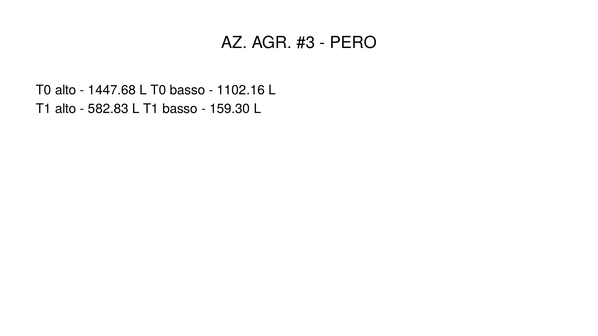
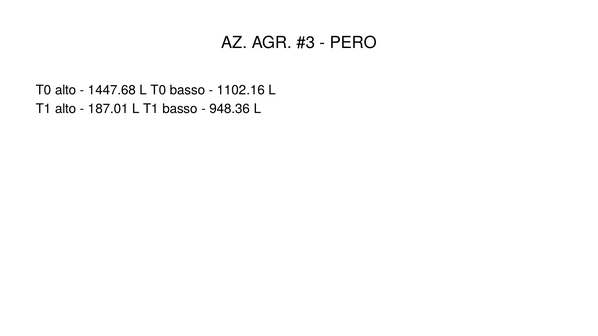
582.83: 582.83 -> 187.01 (108, 109)
159.30: 159.30 -> 948.36 (230, 109)
